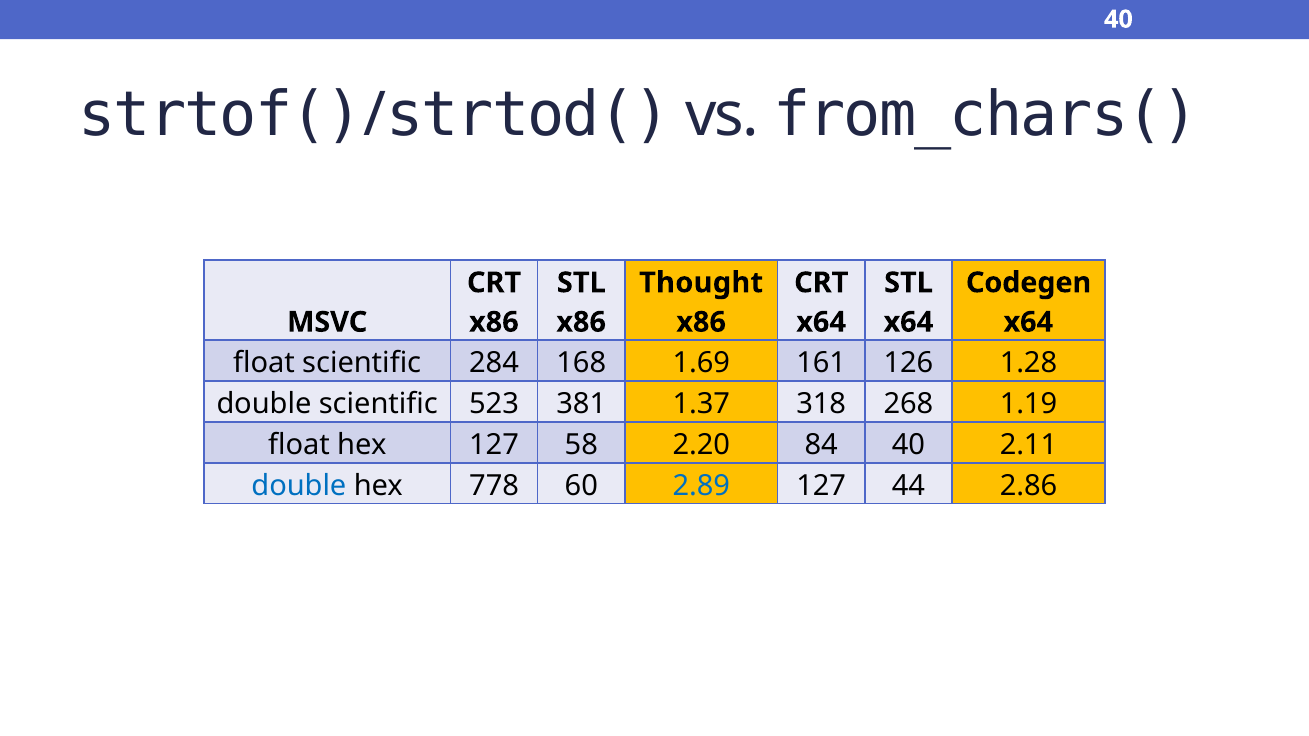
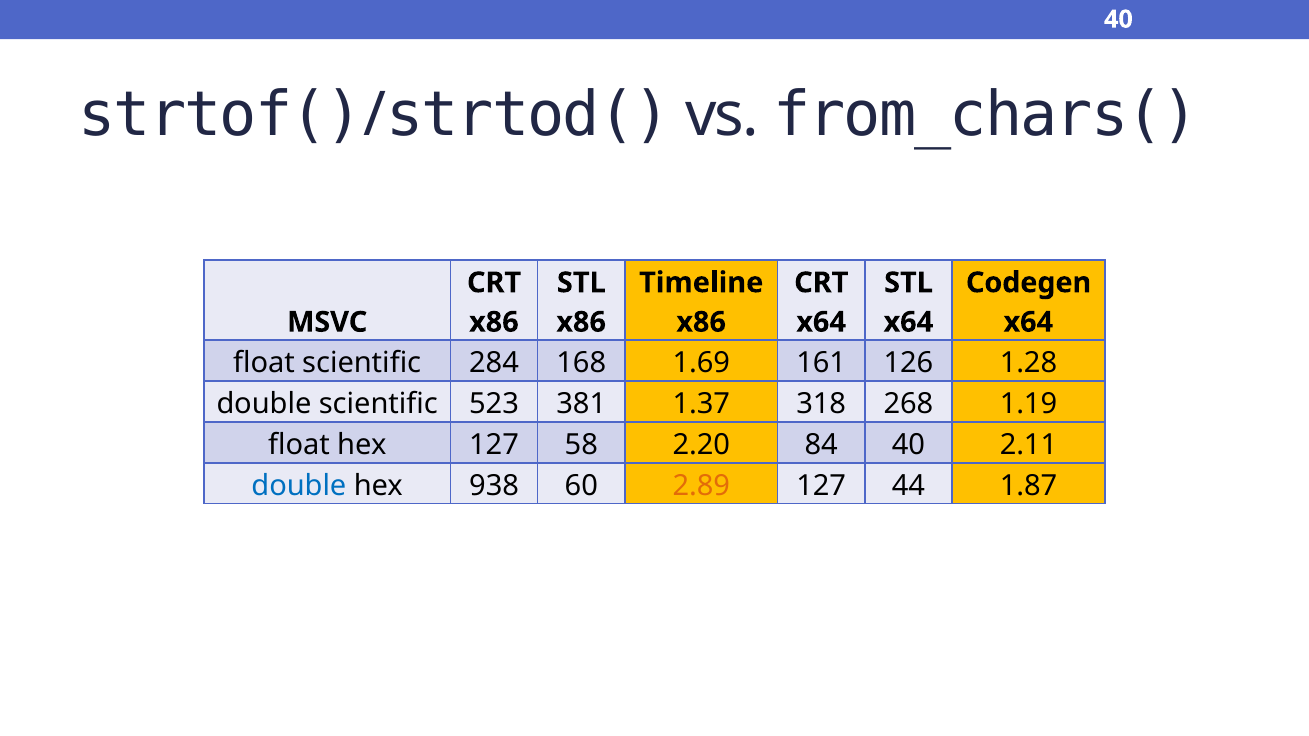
Thought: Thought -> Timeline (701, 283)
778: 778 -> 938 (494, 486)
2.89 colour: blue -> orange (701, 486)
2.86: 2.86 -> 1.87 (1029, 486)
